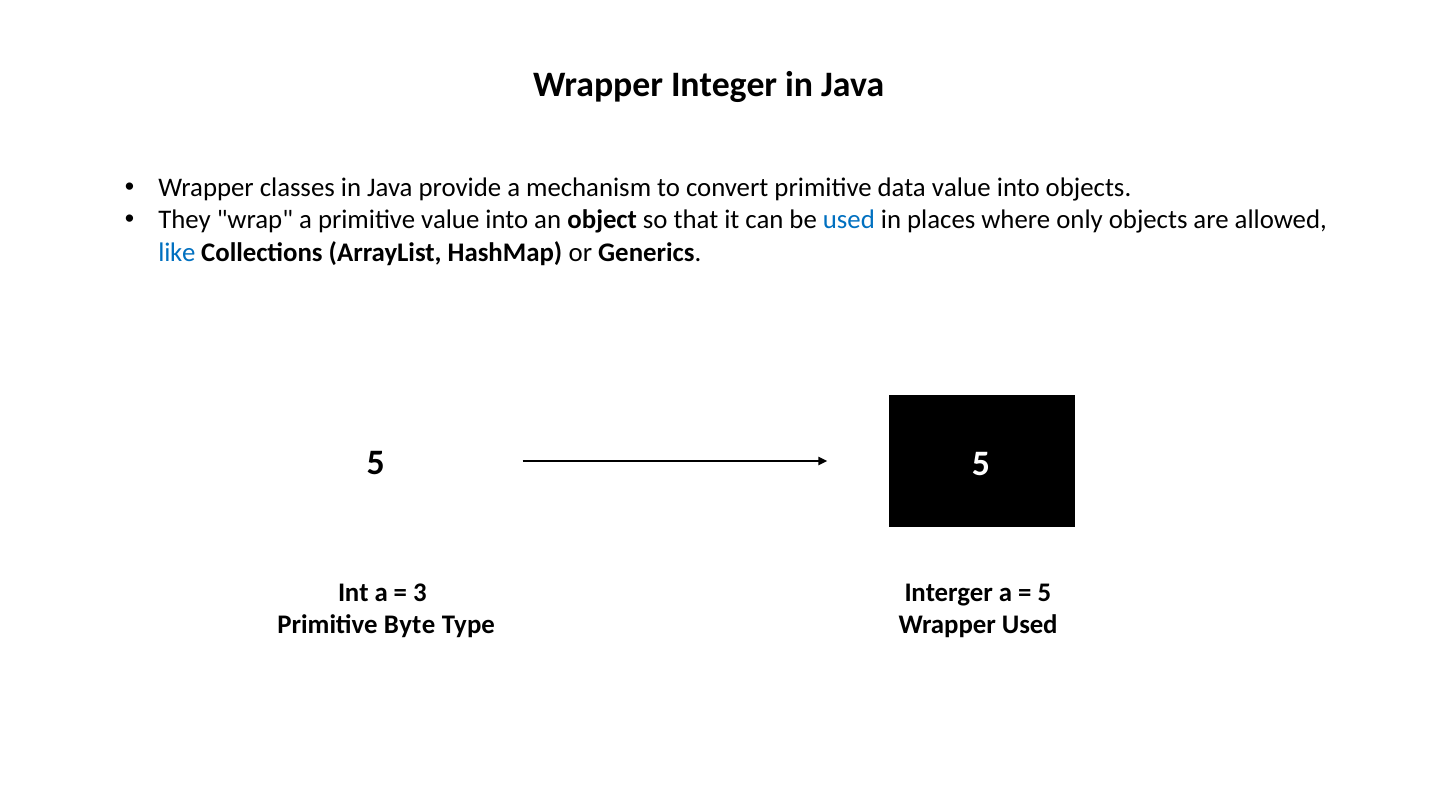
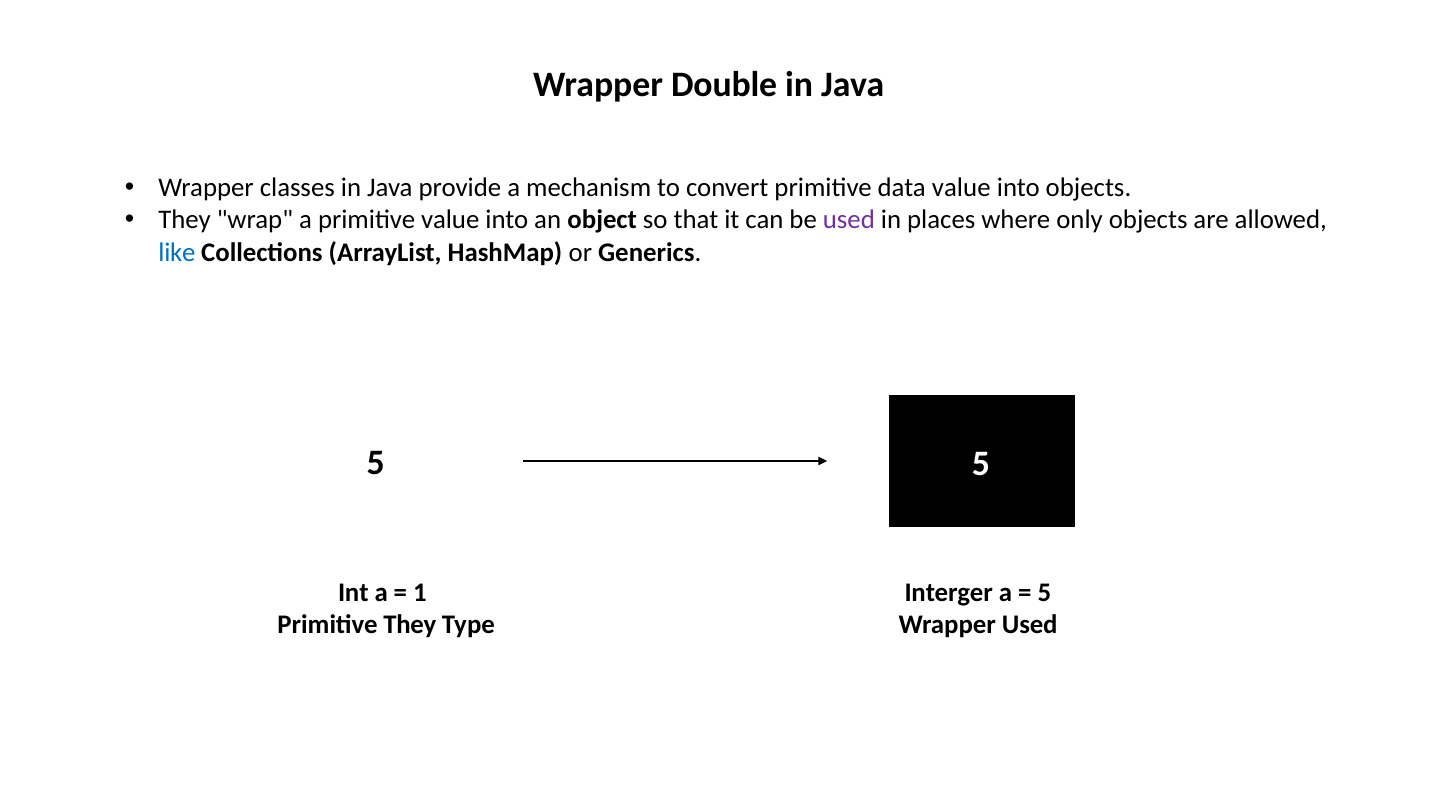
Integer: Integer -> Double (724, 85)
used colour: blue -> purple (849, 220)
3: 3 -> 1 (420, 592)
Primitive Byte: Byte -> They (410, 625)
